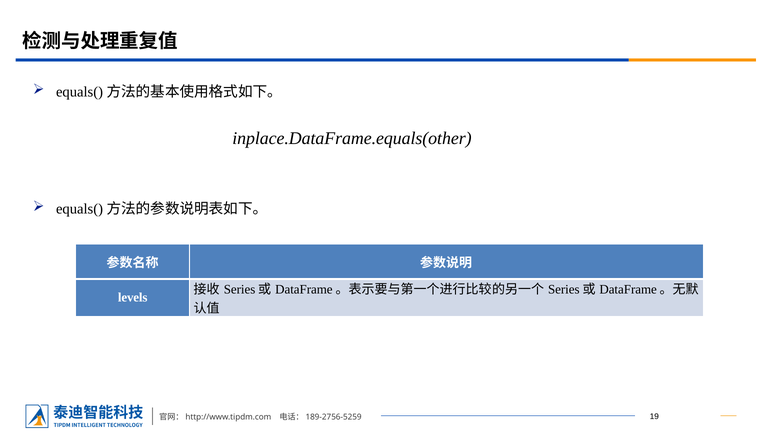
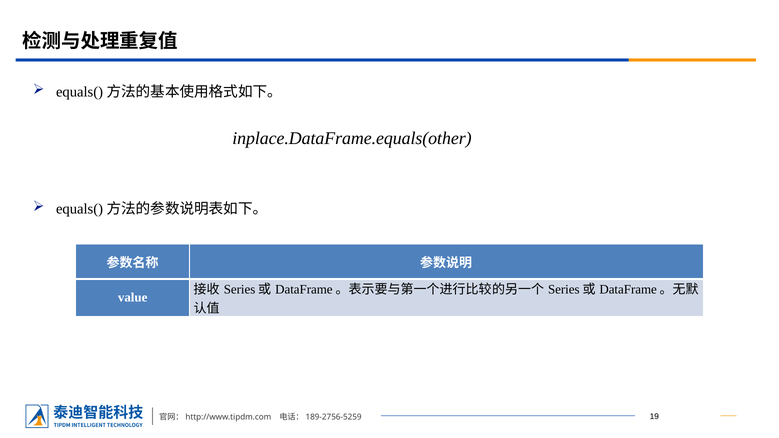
levels: levels -> value (133, 298)
